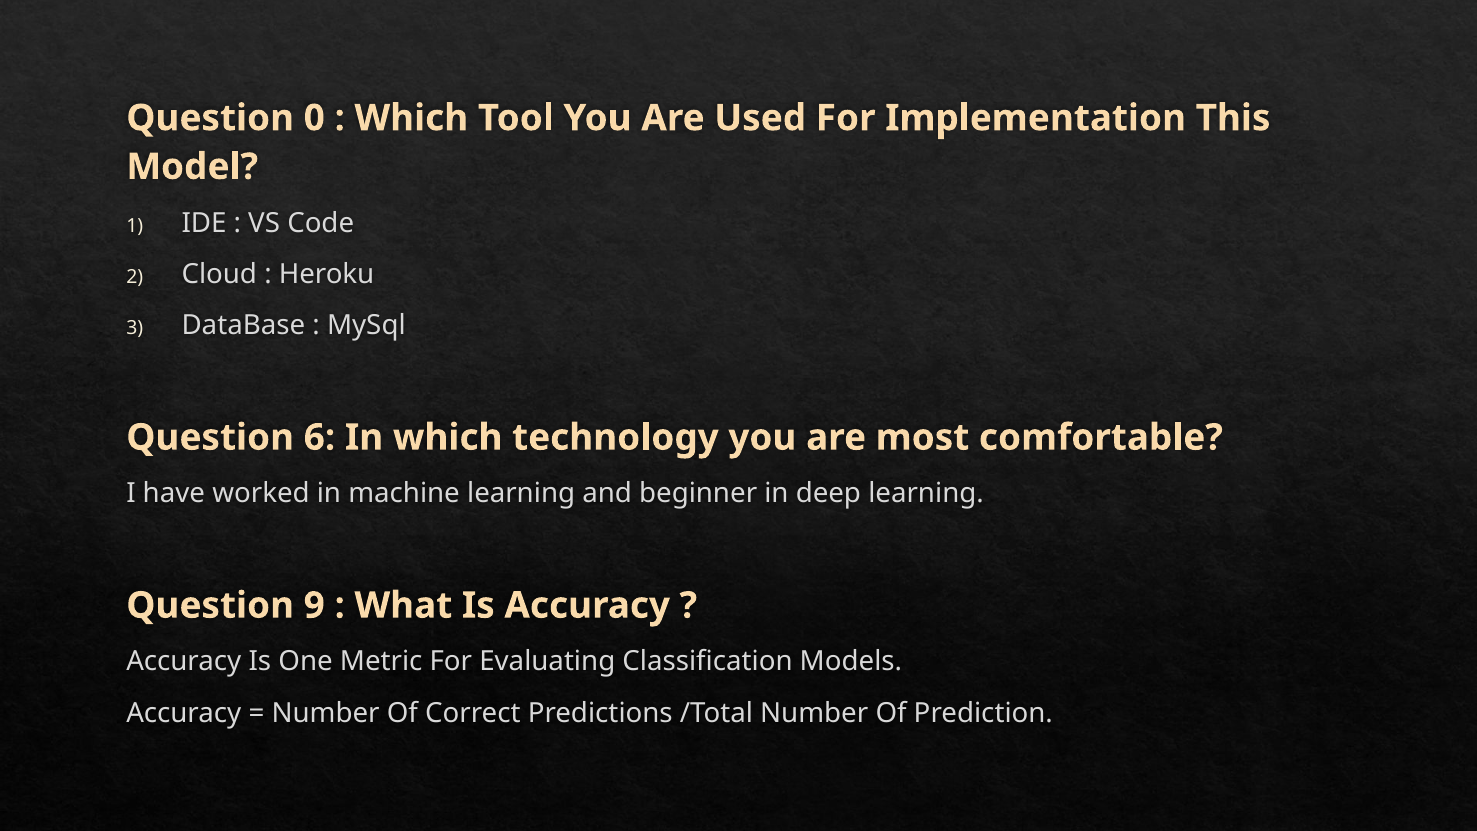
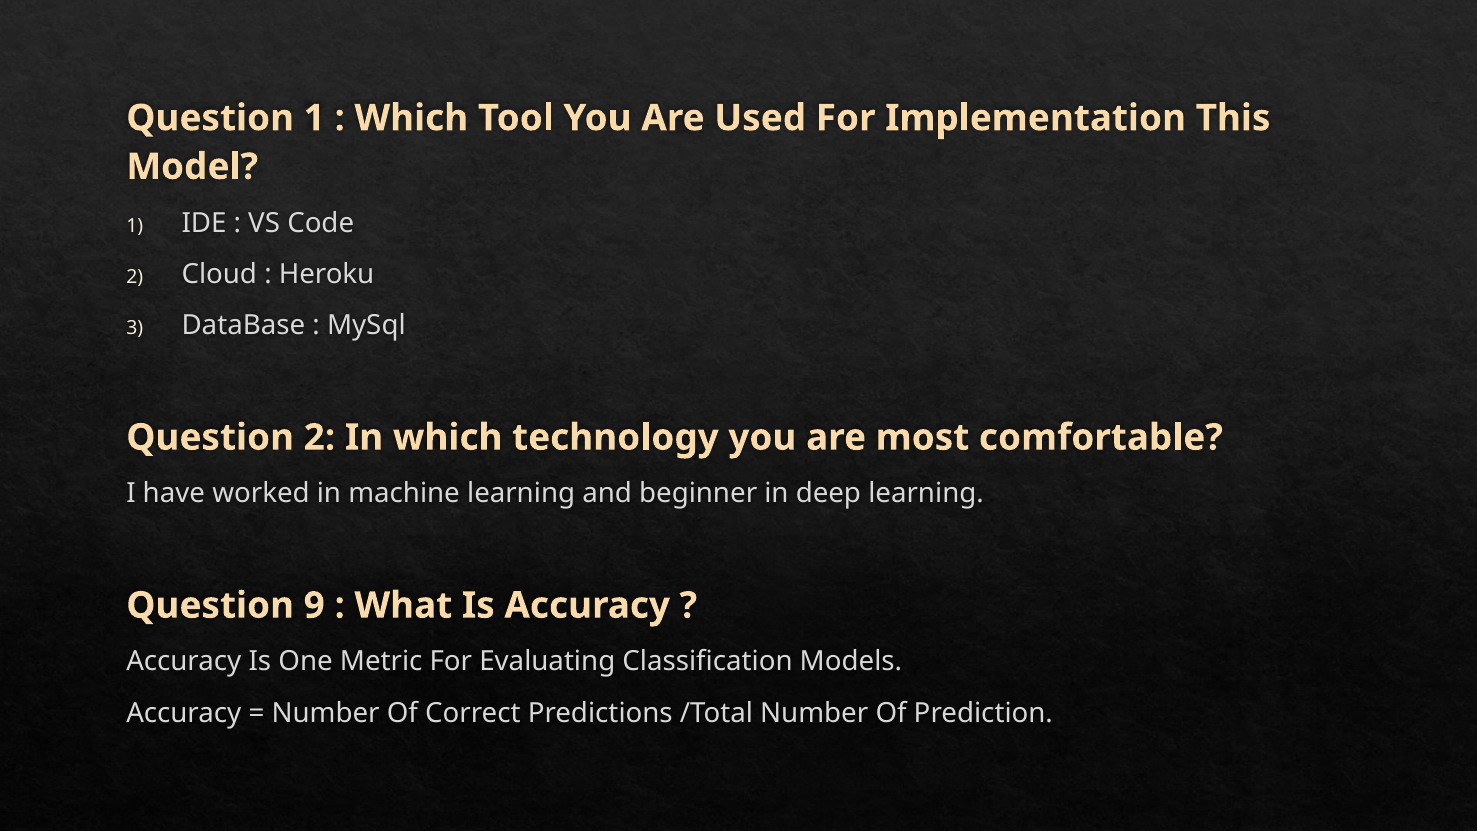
Question 0: 0 -> 1 (314, 118)
Question 6: 6 -> 2 (319, 437)
